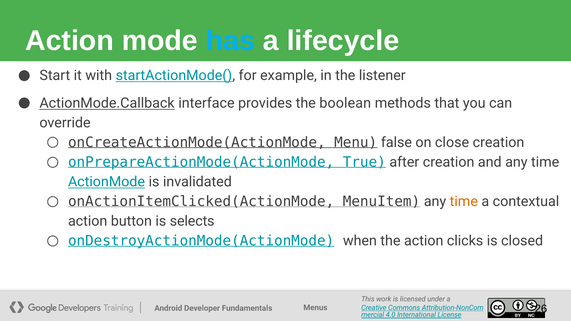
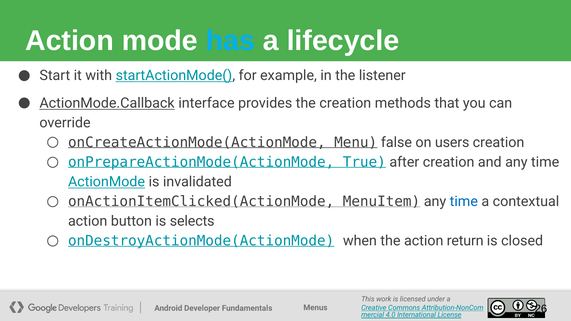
the boolean: boolean -> creation (345, 103)
close: close -> users (452, 143)
time colour: orange -> blue (464, 202)
clicks: clicks -> return (465, 241)
